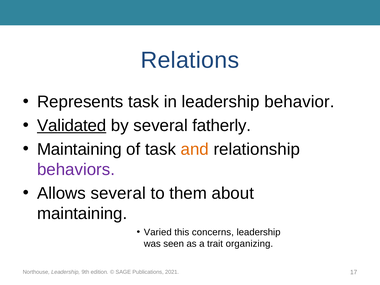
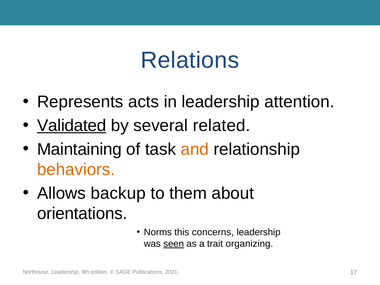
Represents task: task -> acts (144, 102)
behavior: behavior -> attention (299, 102)
fatherly: fatherly -> related (222, 126)
behaviors colour: purple -> orange (76, 170)
Allows several: several -> backup (118, 193)
maintaining: maintaining -> orientations (82, 213)
Varied: Varied -> Norms (158, 232)
seen underline: none -> present (174, 244)
